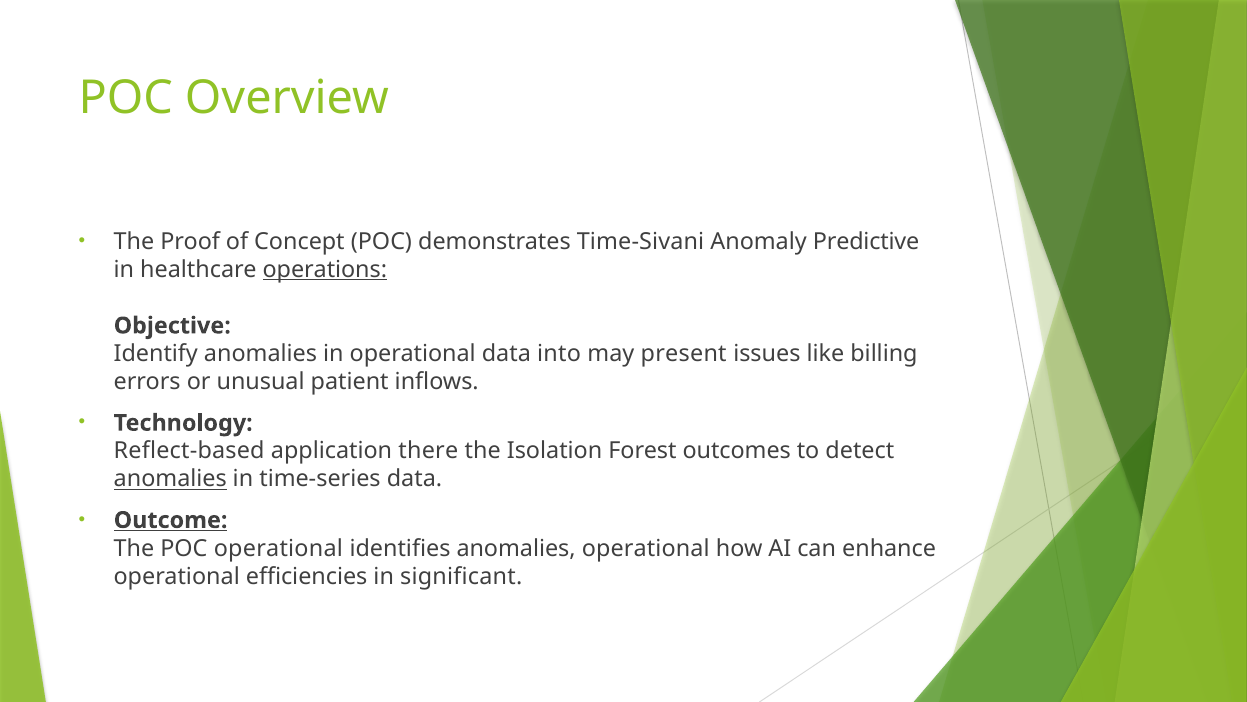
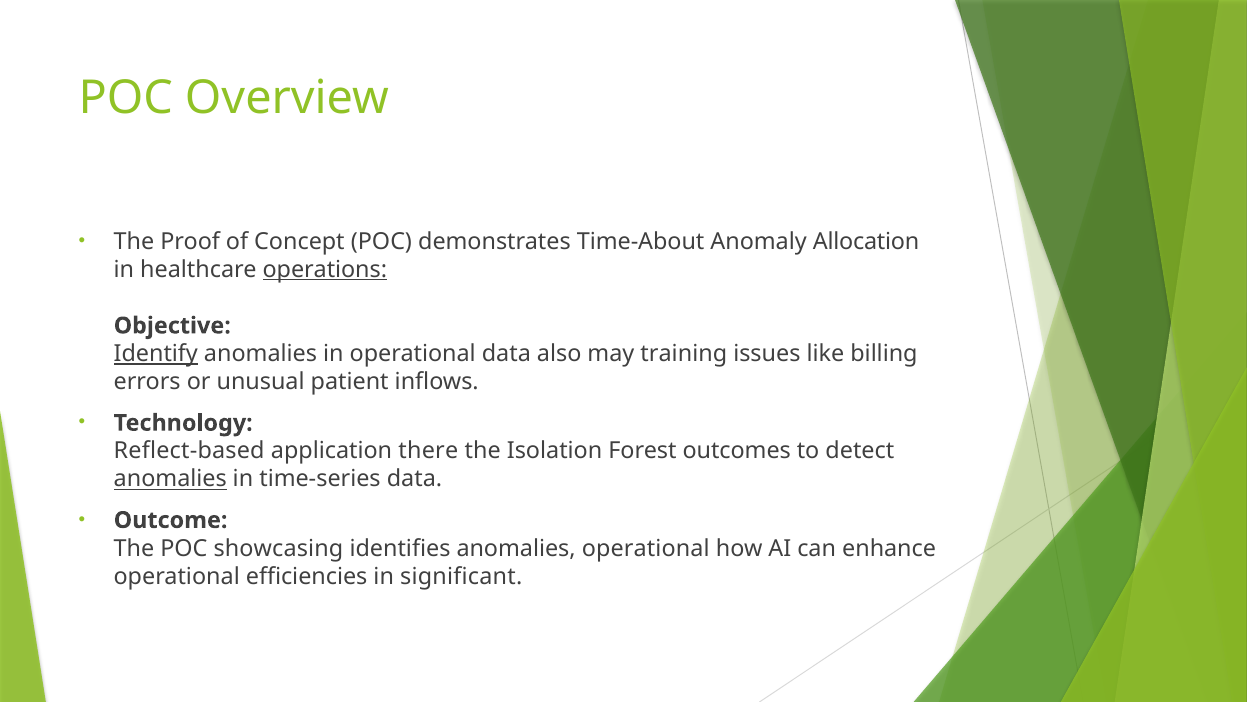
Time-Sivani: Time-Sivani -> Time-About (641, 241)
Predictive: Predictive -> Allocation (866, 241)
Identify underline: none -> present (156, 354)
into: into -> also (559, 354)
present: present -> training (684, 354)
Outcome underline: present -> none (171, 520)
POC operational: operational -> showcasing (278, 548)
